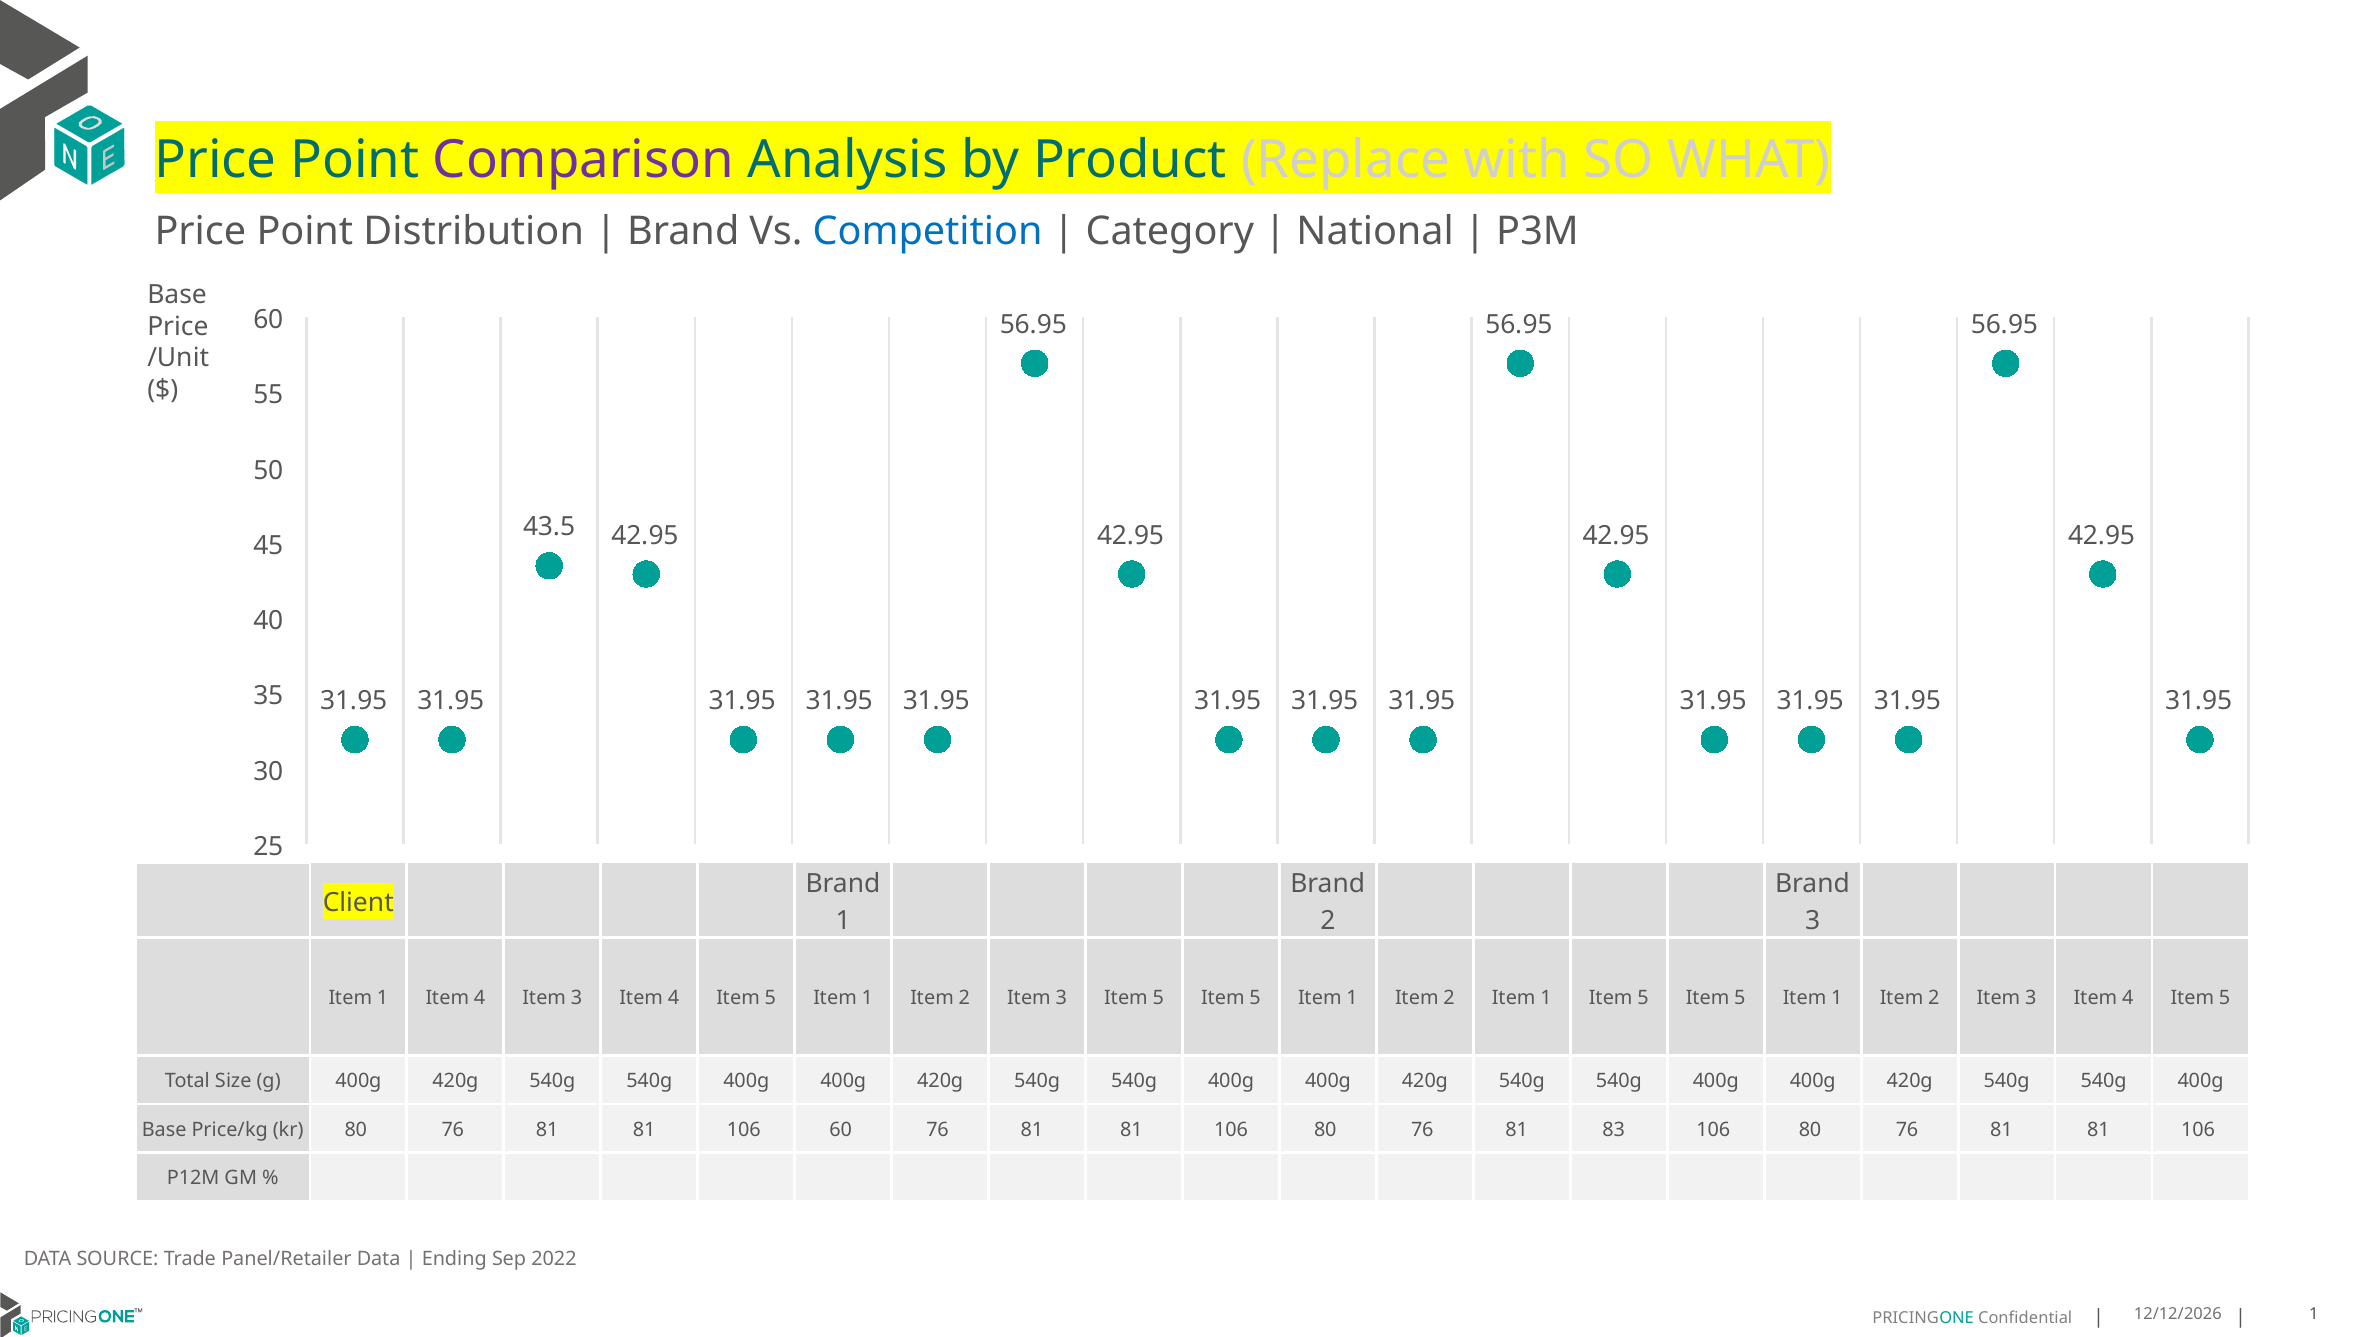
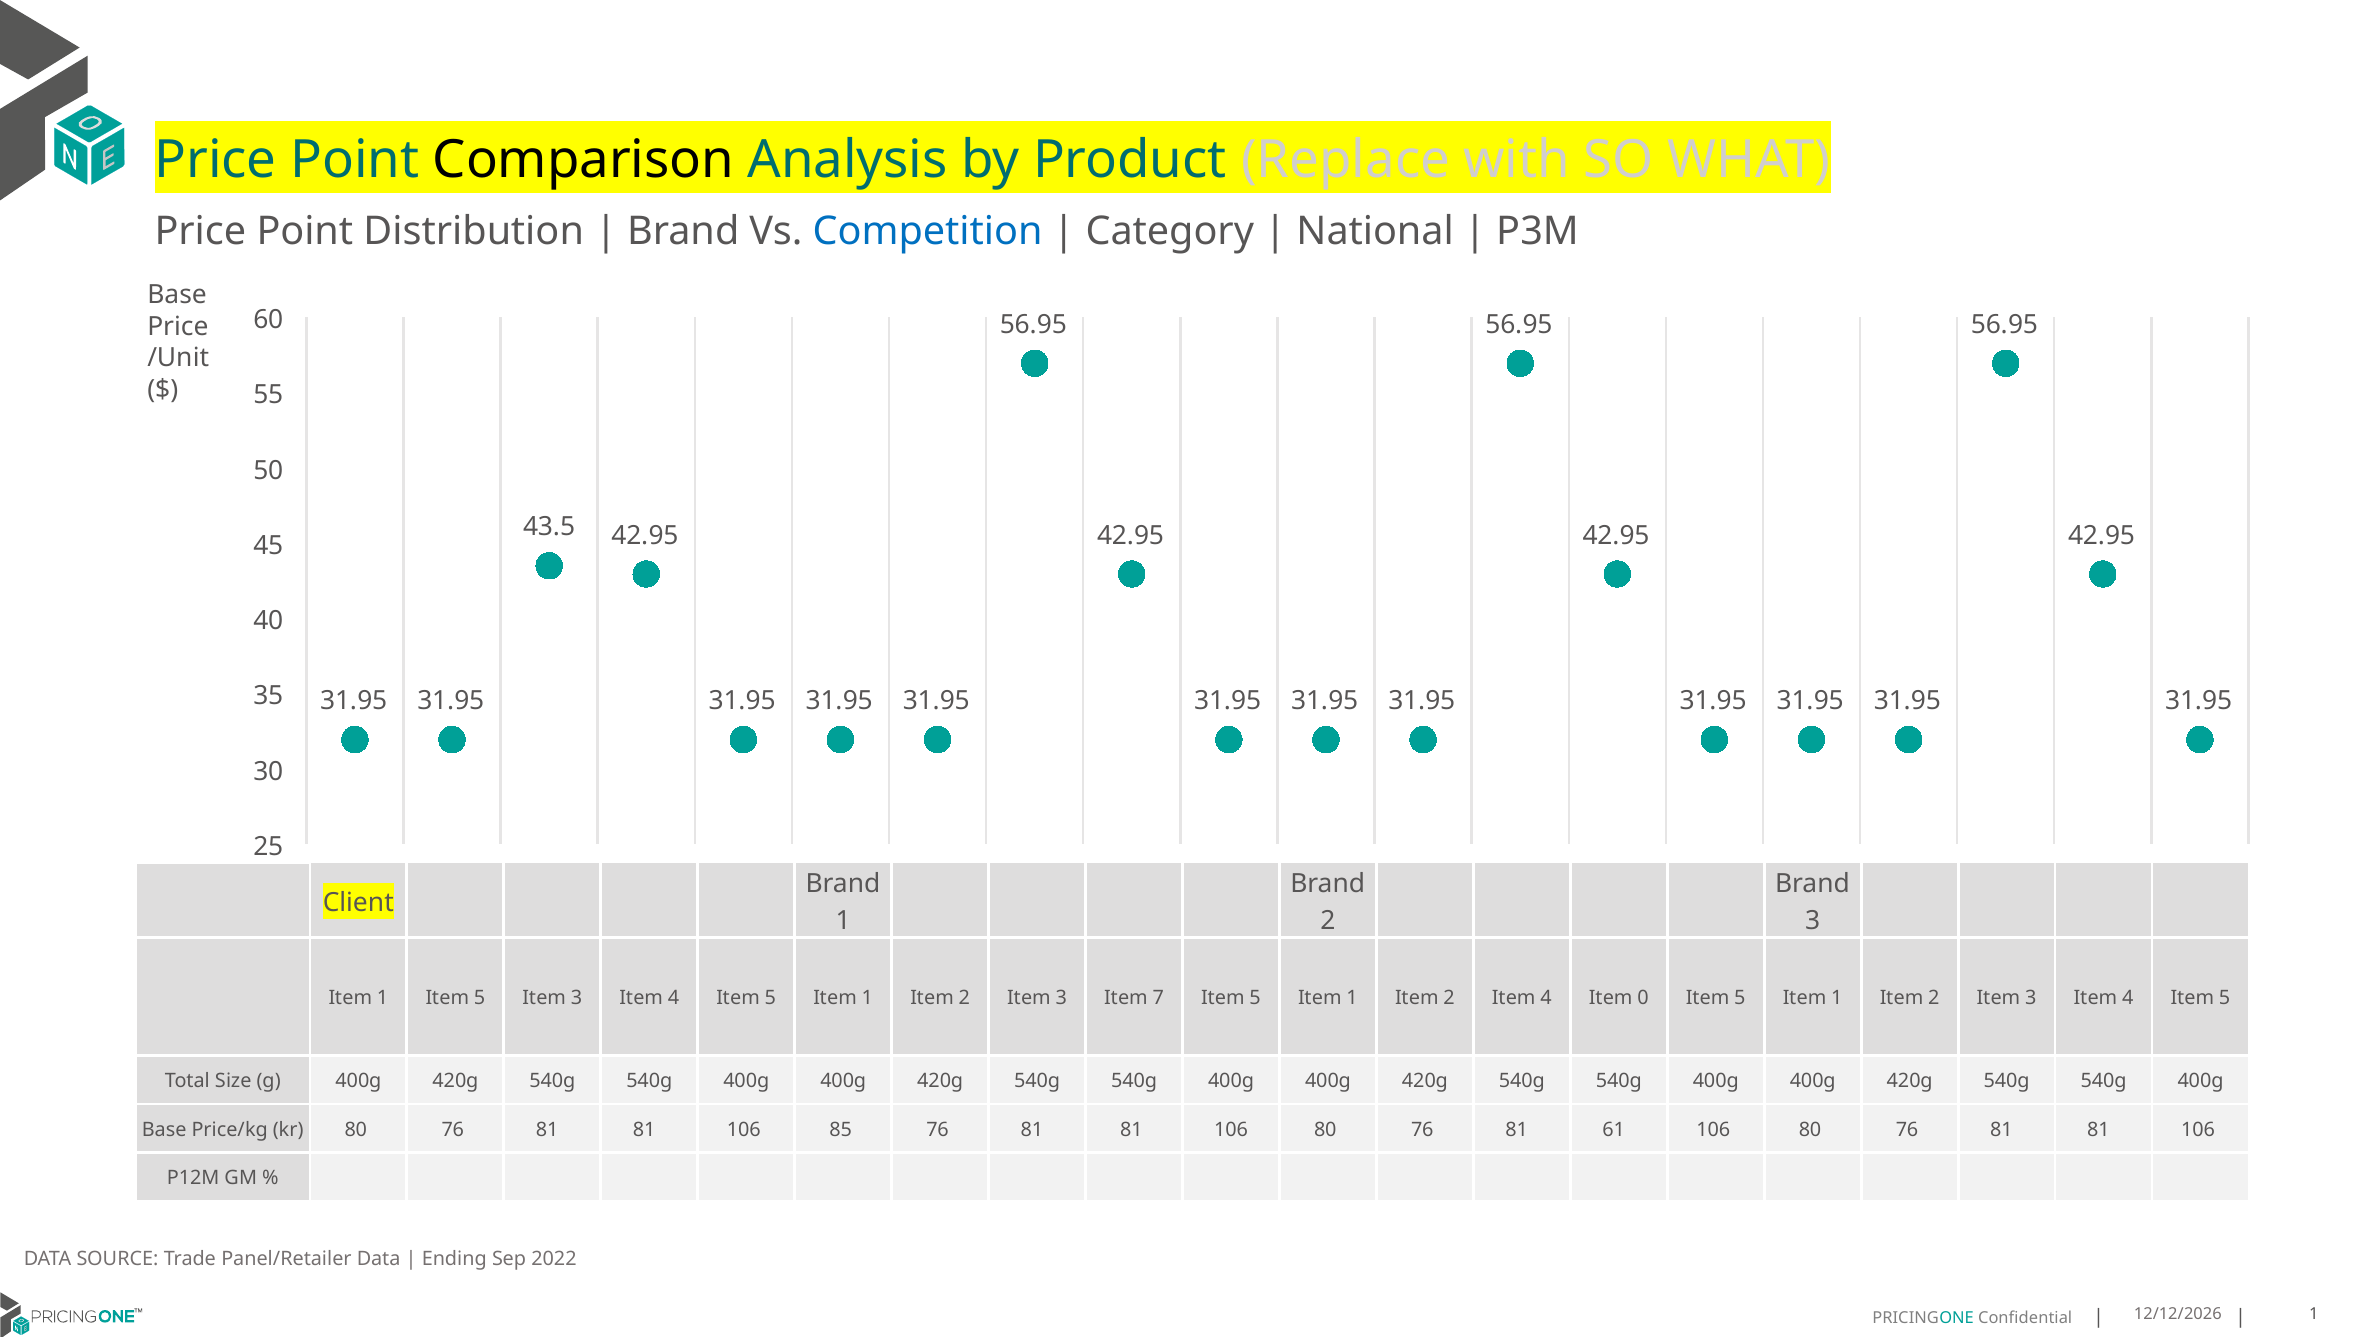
Comparison colour: purple -> black (583, 160)
1 Item 4: 4 -> 5 (480, 998)
3 Item 5: 5 -> 7 (1158, 998)
2 Item 1: 1 -> 4 (1546, 998)
5: 5 -> 0 (1643, 998)
106 60: 60 -> 85 (841, 1130)
83: 83 -> 61 (1614, 1130)
